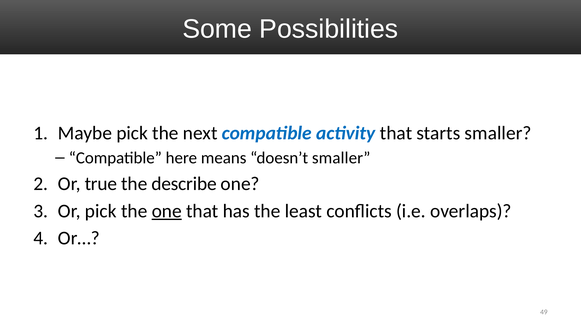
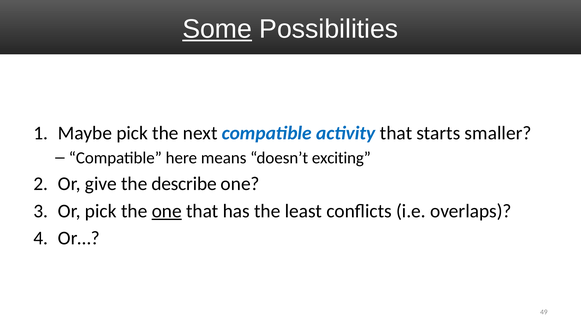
Some underline: none -> present (217, 29)
doesn’t smaller: smaller -> exciting (341, 158)
true: true -> give (101, 184)
